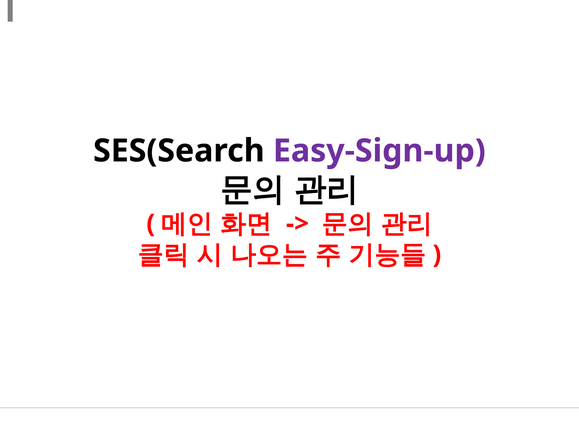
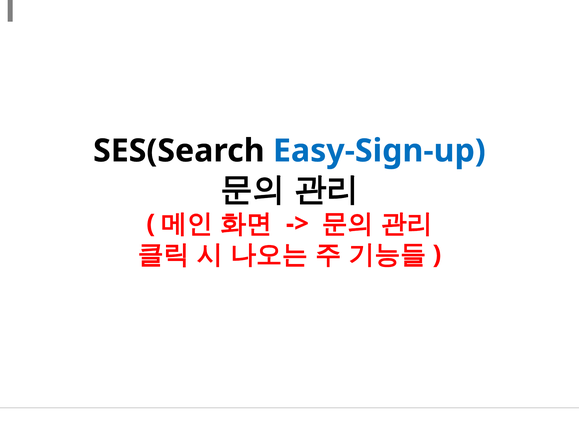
Easy-Sign-up colour: purple -> blue (379, 151)
